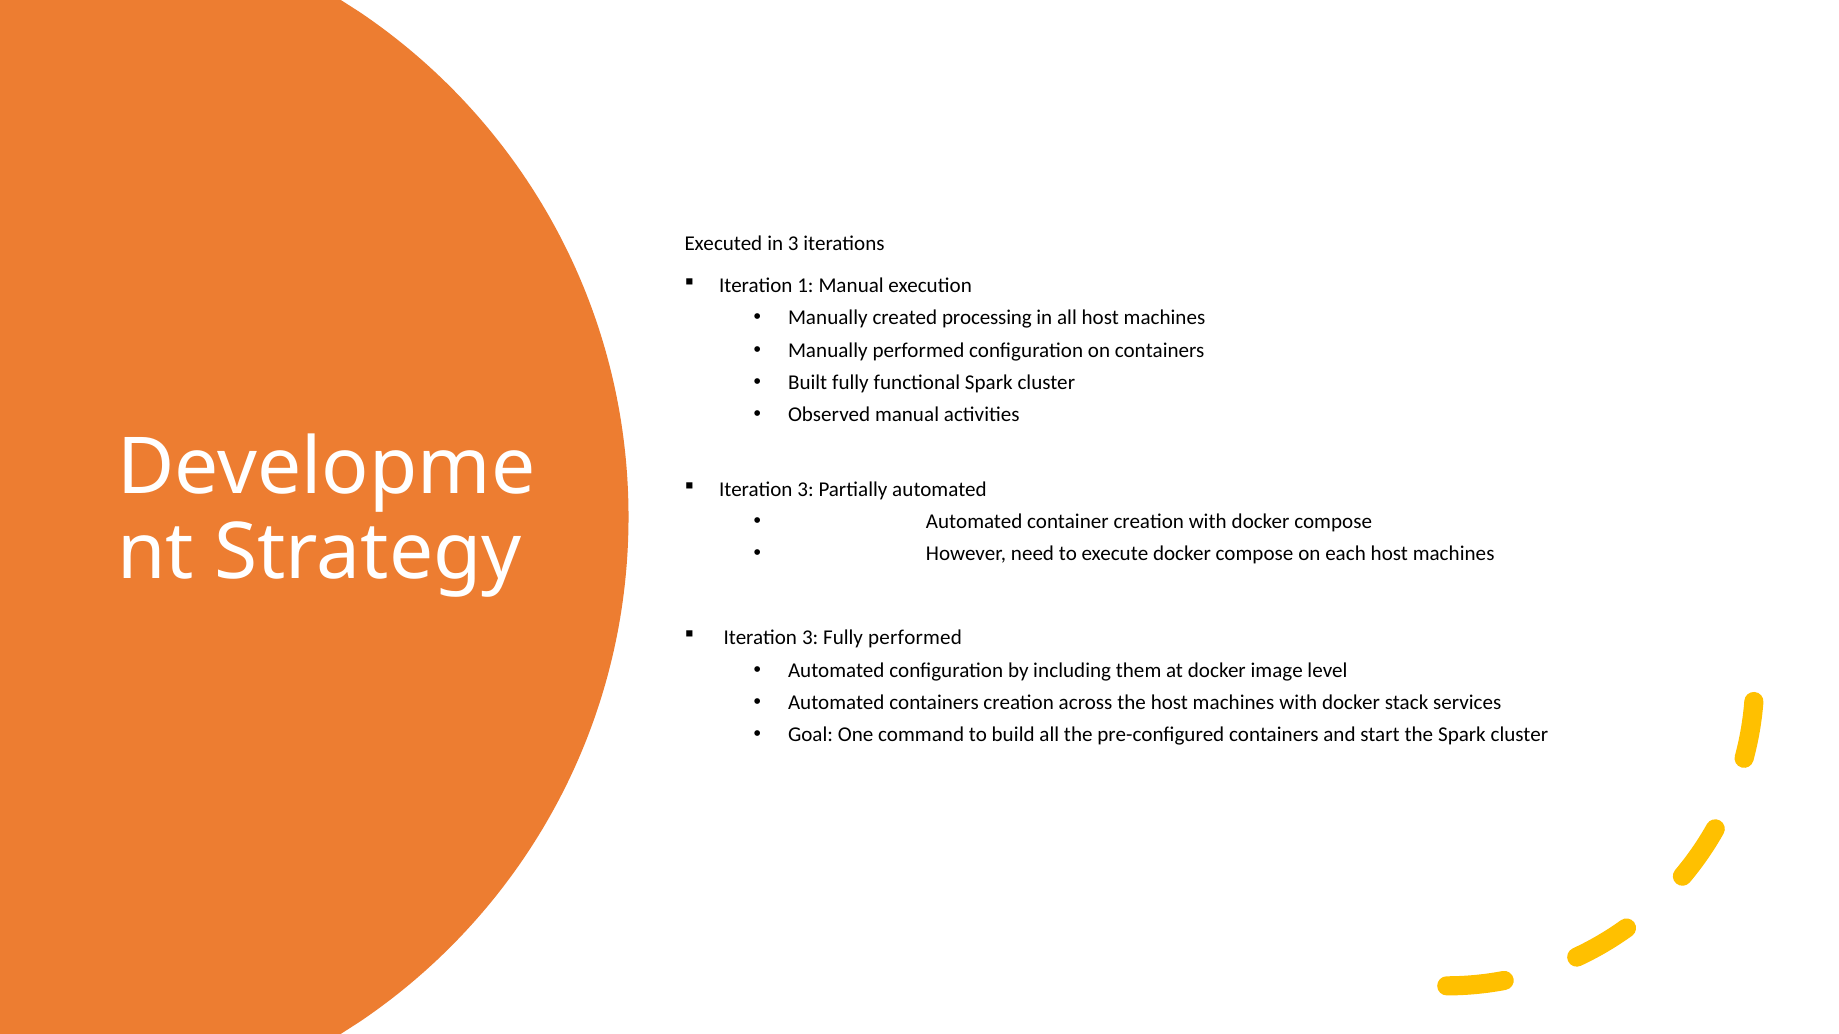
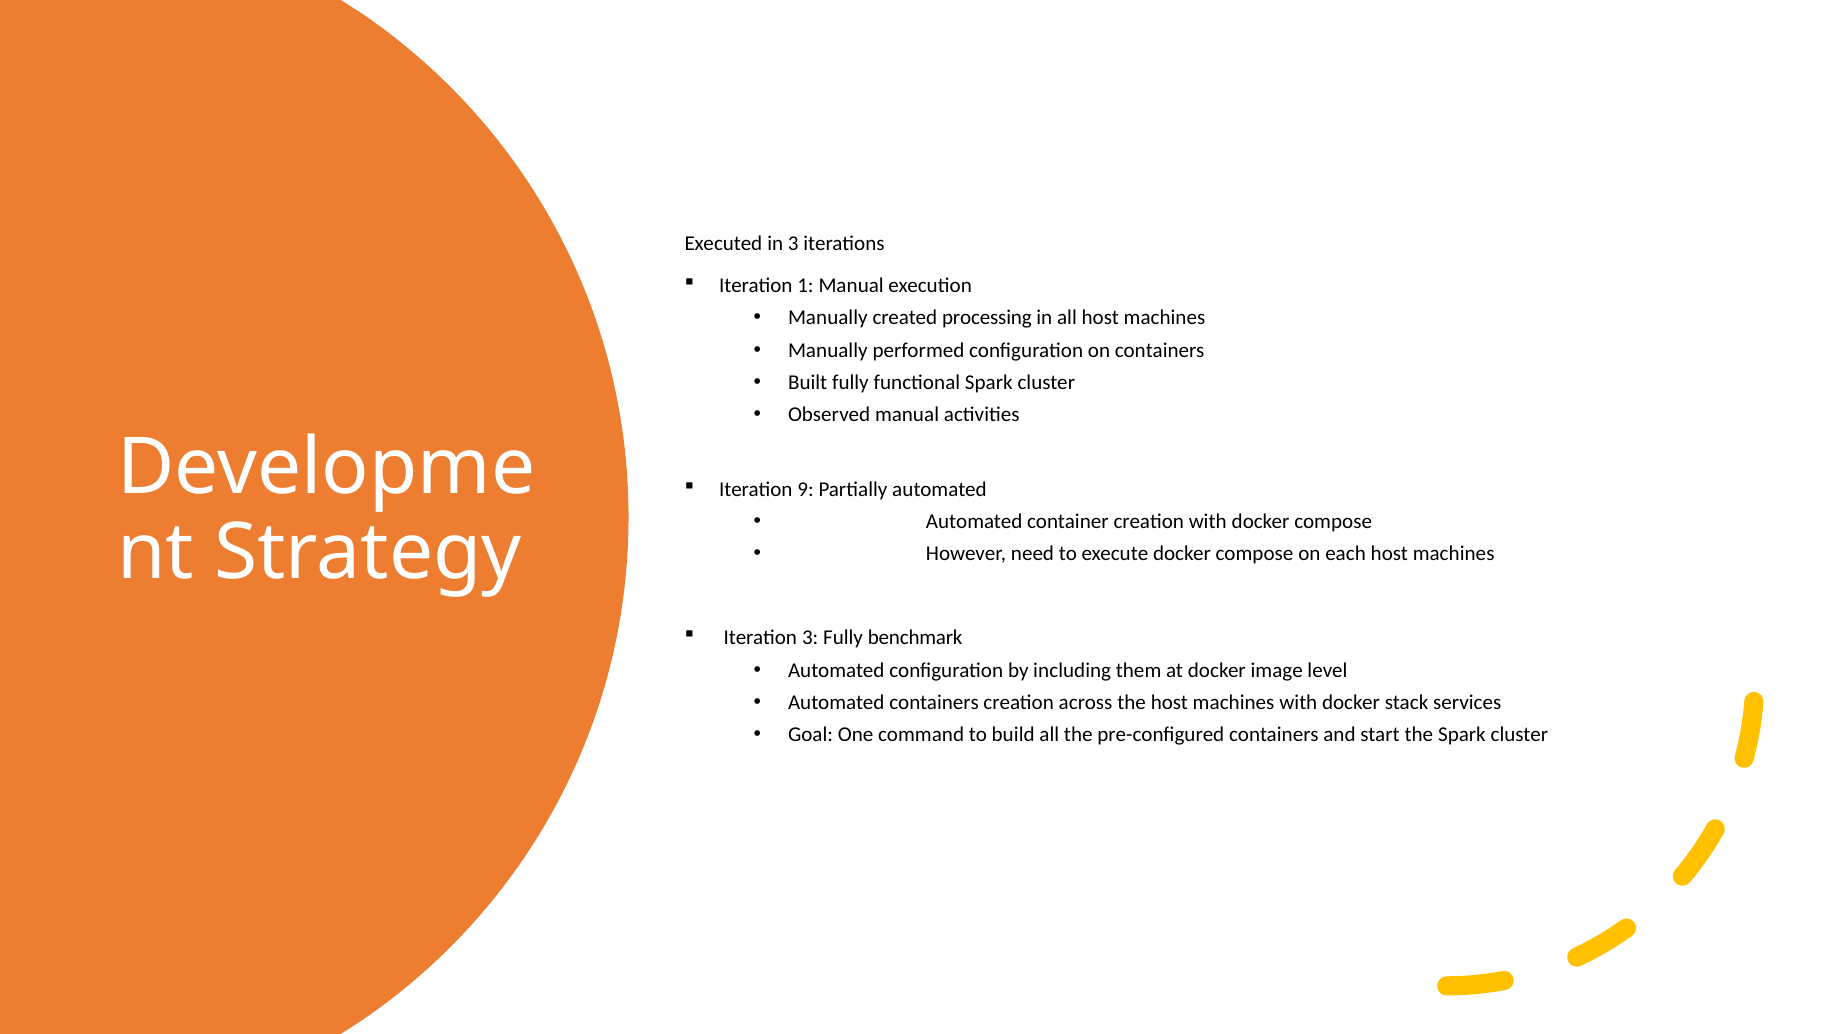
3: 3 -> 9 (806, 489)
Fully performed: performed -> benchmark (915, 638)
